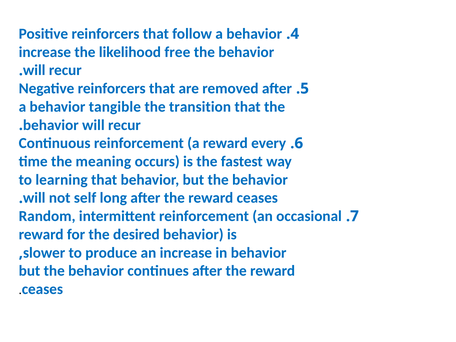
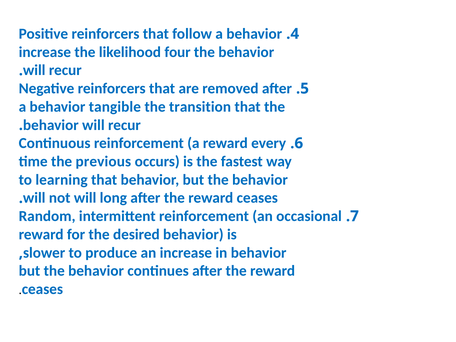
free: free -> four (178, 52)
meaning: meaning -> previous (103, 161)
not self: self -> will (85, 198)
